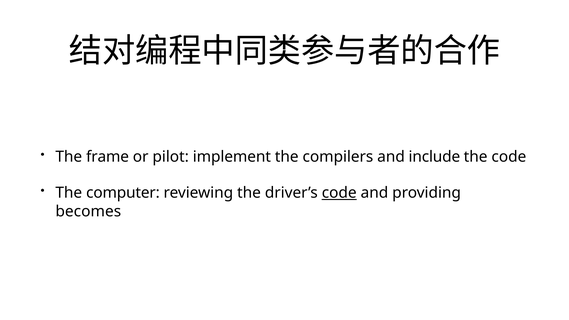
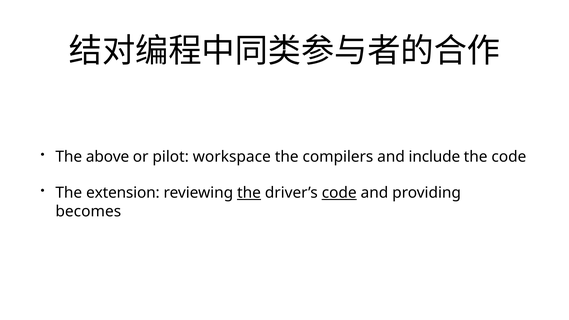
frame: frame -> above (108, 157)
implement: implement -> workspace (232, 157)
computer: computer -> extension (123, 193)
the underline: none -> present (249, 193)
